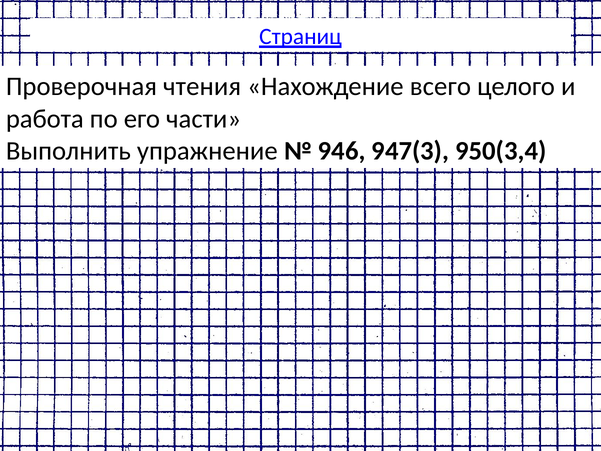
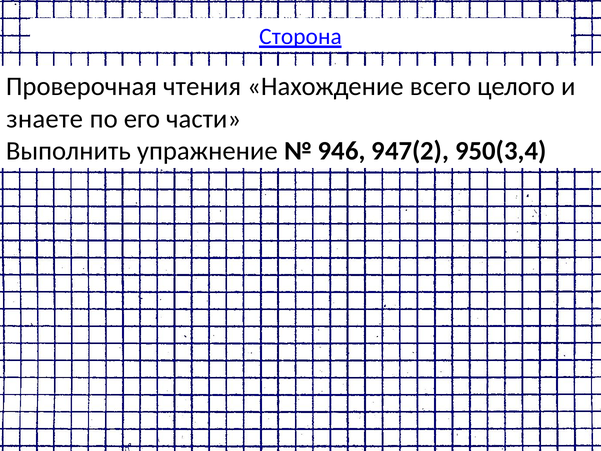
Страниц: Страниц -> Сторона (300, 37)
работа: работа -> знаете (45, 119)
947(3: 947(3 -> 947(2 (410, 151)
